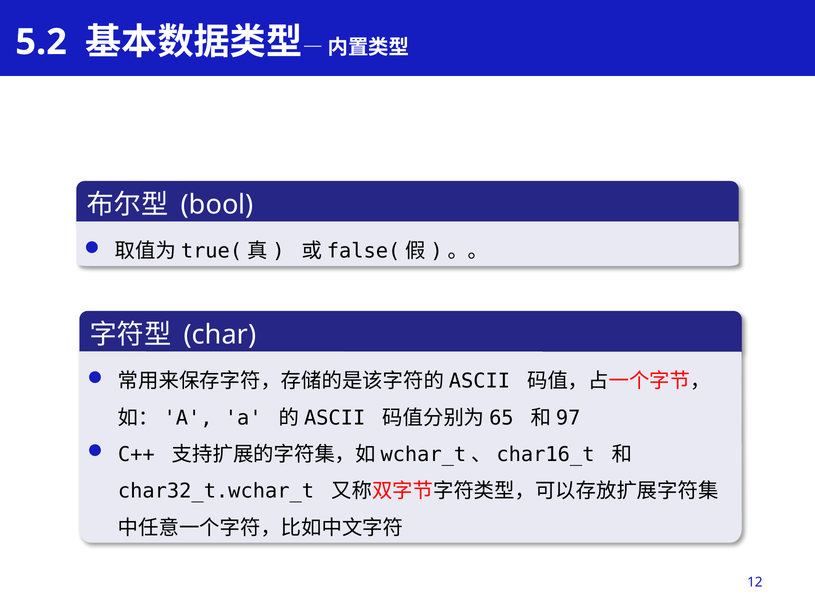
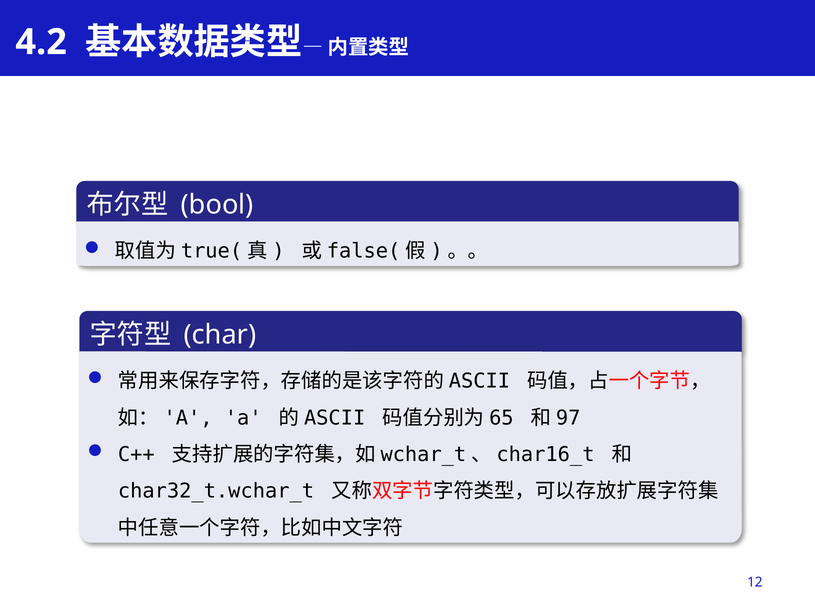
5.2: 5.2 -> 4.2 (41, 42)
